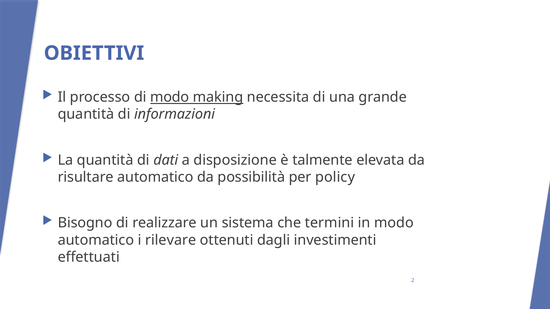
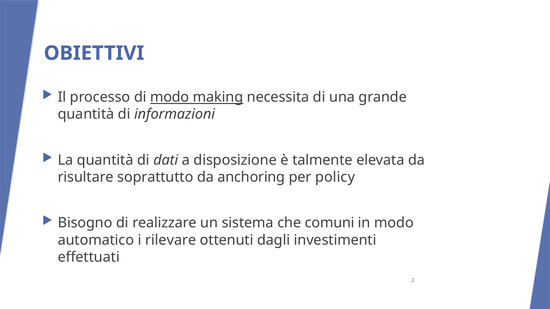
risultare automatico: automatico -> soprattutto (155, 177)
possibilità: possibilità -> anchoring (251, 177)
termini: termini -> comuni (330, 223)
